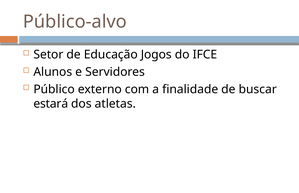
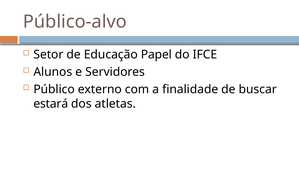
Jogos: Jogos -> Papel (156, 55)
